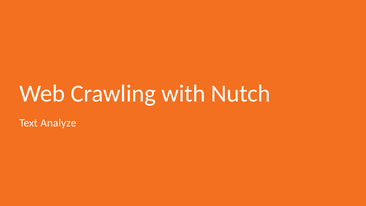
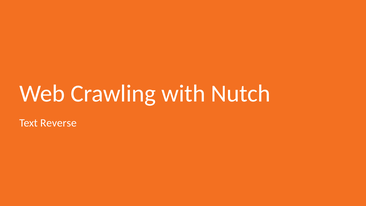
Analyze: Analyze -> Reverse (58, 123)
